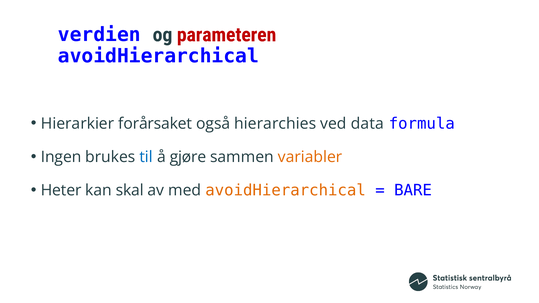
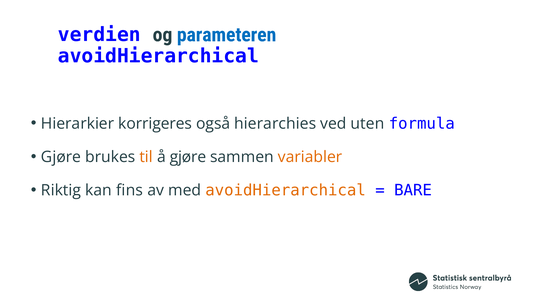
parameteren colour: red -> blue (227, 35)
forårsaket: forårsaket -> korrigeres (155, 124)
data: data -> uten (367, 124)
Ingen: Ingen -> Gjøre (61, 157)
til colour: blue -> orange (146, 157)
Heter: Heter -> Riktig (61, 190)
skal: skal -> fins (130, 190)
